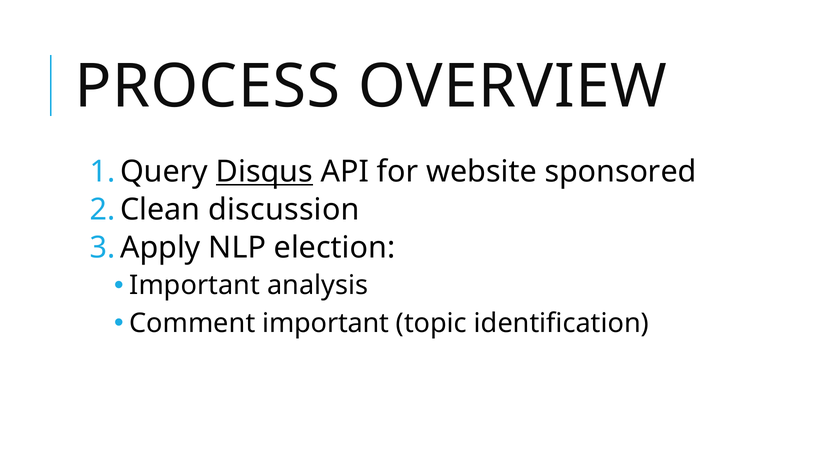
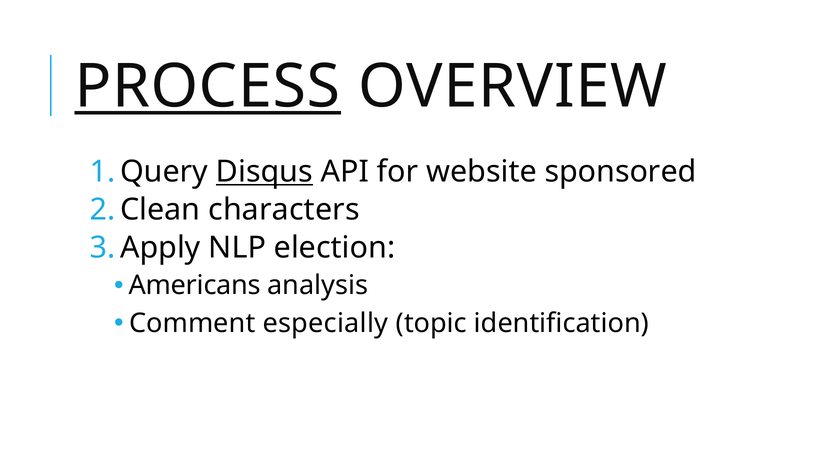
PROCESS underline: none -> present (207, 86)
discussion: discussion -> characters (284, 210)
Important: Important -> Americans (195, 286)
Comment important: important -> especially (325, 324)
